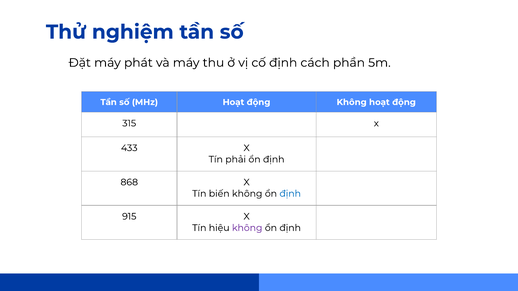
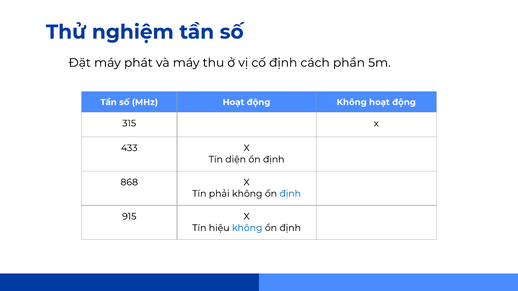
phải: phải -> diện (236, 160)
biến: biến -> phải (219, 194)
không colour: purple -> blue (247, 228)
